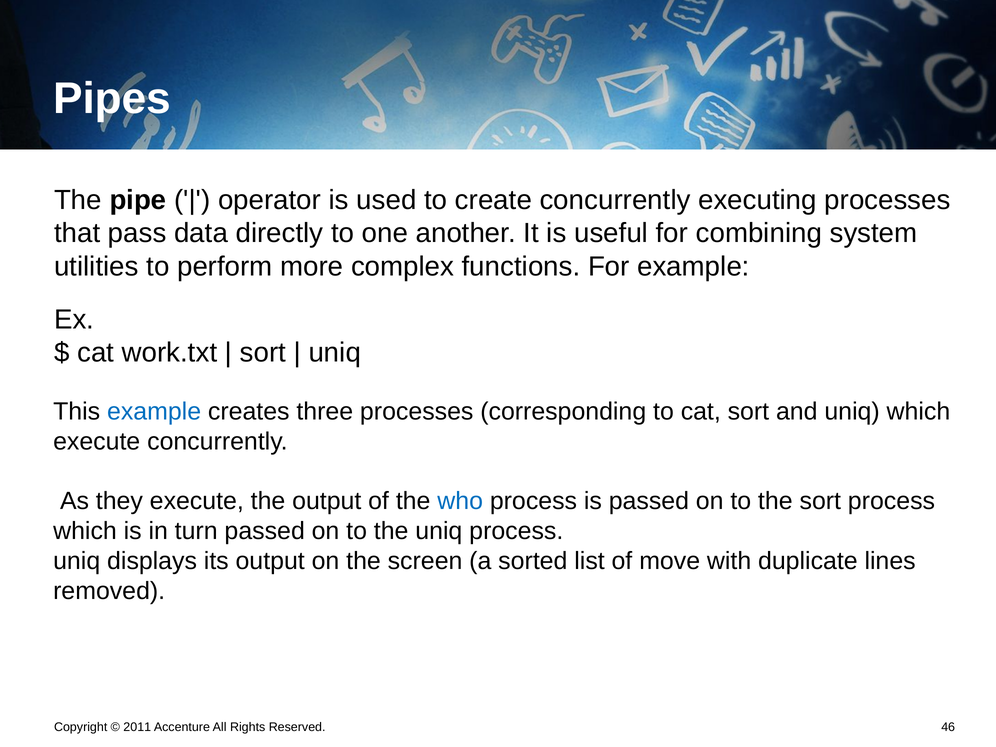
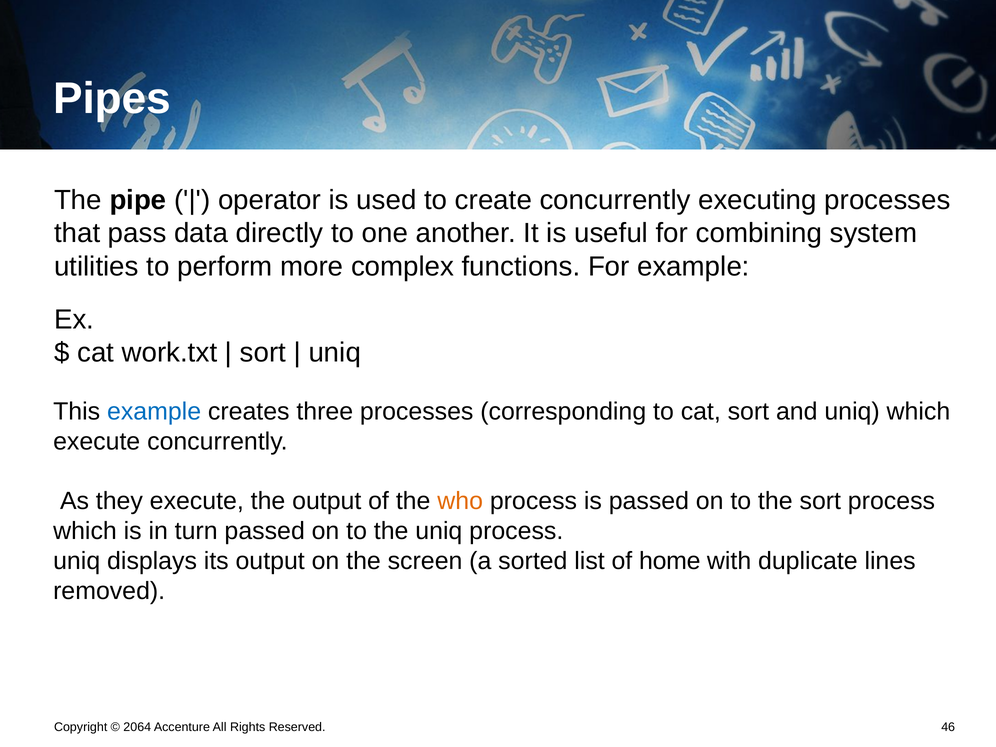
who colour: blue -> orange (460, 501)
move: move -> home (670, 561)
2011: 2011 -> 2064 (137, 727)
